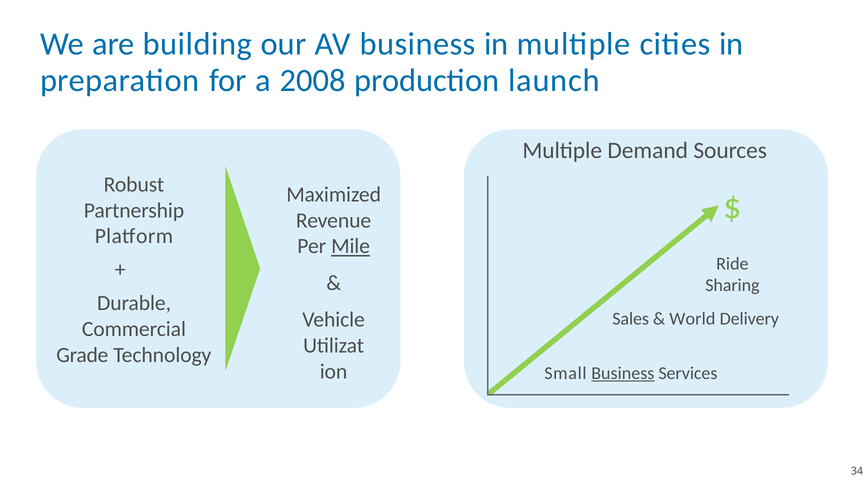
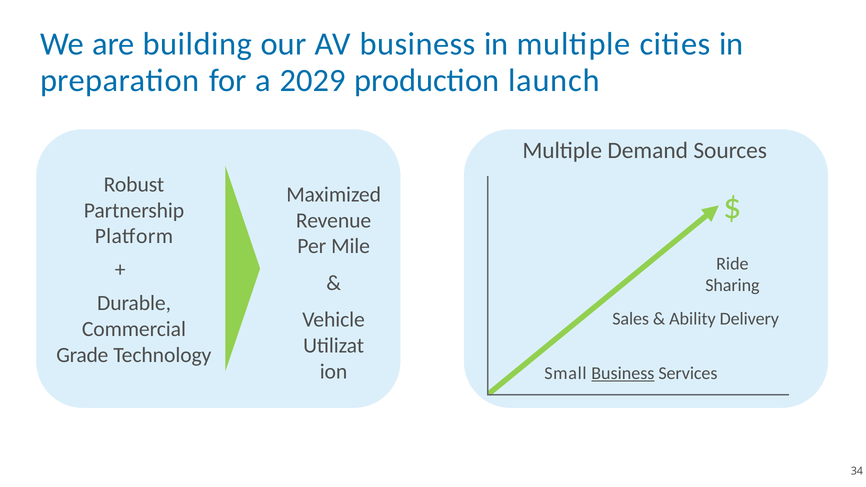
2008: 2008 -> 2029 (313, 80)
Mile underline: present -> none (351, 246)
World: World -> Ability (692, 319)
